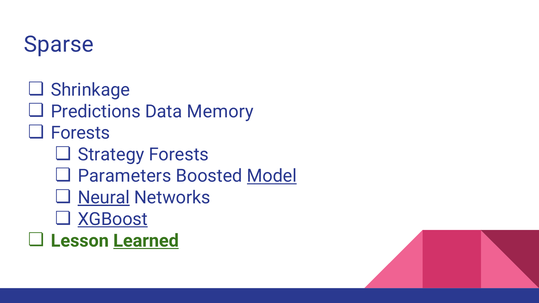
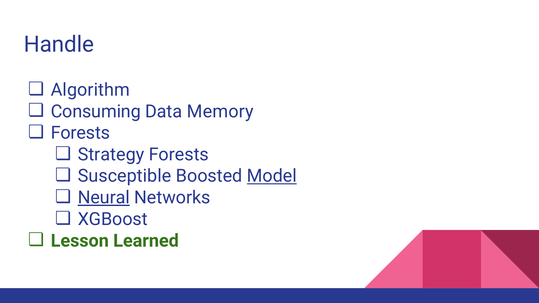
Sparse: Sparse -> Handle (59, 45)
Shrinkage: Shrinkage -> Algorithm (90, 90)
Predictions: Predictions -> Consuming (96, 111)
Parameters: Parameters -> Susceptible (125, 176)
XGBoost underline: present -> none (113, 219)
Learned underline: present -> none (146, 241)
